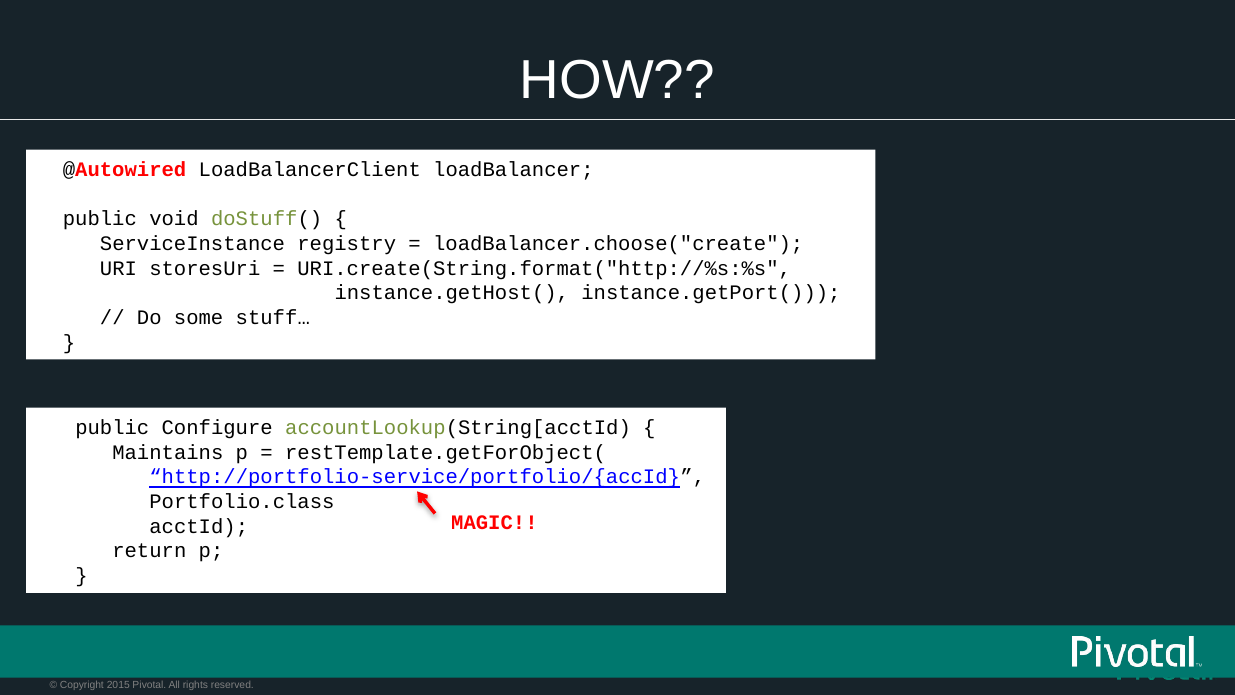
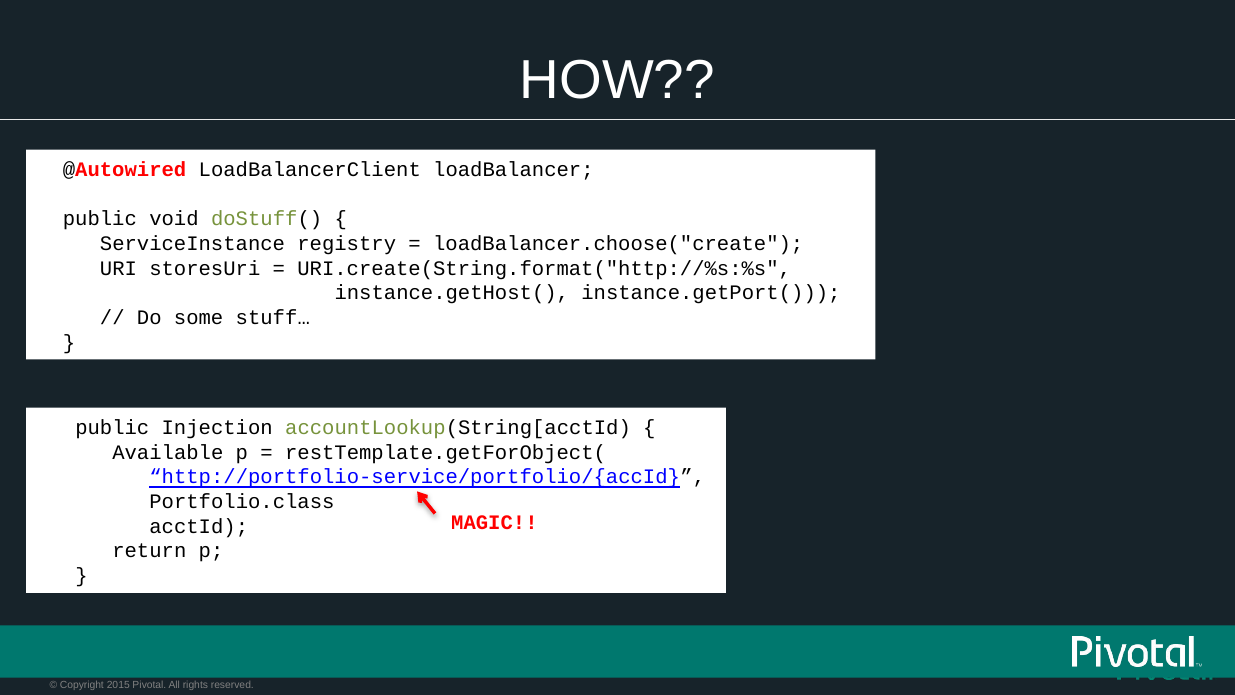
Configure: Configure -> Injection (217, 427)
Maintains: Maintains -> Available (168, 452)
